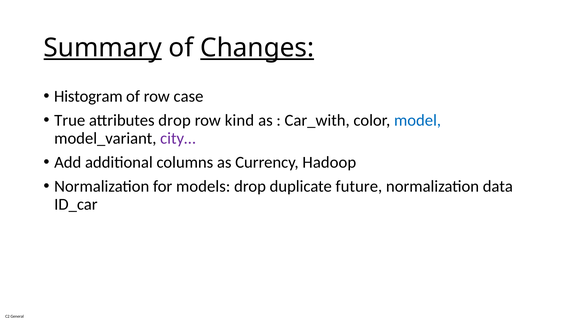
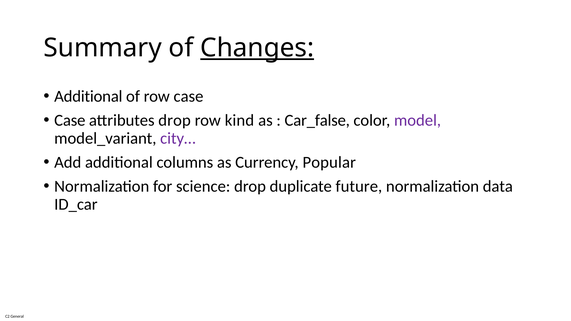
Summary underline: present -> none (103, 48)
Histogram: Histogram -> Additional (88, 97)
True: True -> Case (70, 120)
Car_with: Car_with -> Car_false (317, 120)
model colour: blue -> purple (418, 120)
Hadoop: Hadoop -> Popular (329, 162)
models: models -> science (203, 186)
